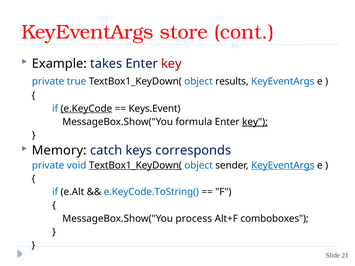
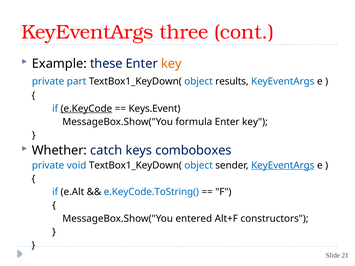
store: store -> three (184, 32)
takes: takes -> these (106, 64)
key colour: red -> orange (171, 64)
true: true -> part (77, 81)
key underline: present -> none (255, 122)
Memory: Memory -> Whether (59, 151)
corresponds: corresponds -> comboboxes (193, 151)
TextBox1_KeyDown( underline: present -> none (135, 165)
process: process -> entered (194, 219)
comboboxes: comboboxes -> constructors (274, 219)
